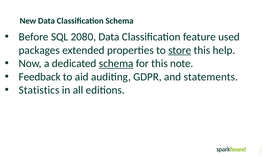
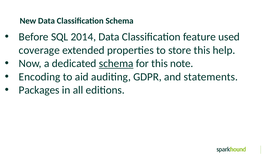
2080: 2080 -> 2014 (83, 37)
packages: packages -> coverage (39, 50)
store underline: present -> none (180, 50)
Feedback: Feedback -> Encoding (40, 77)
Statistics: Statistics -> Packages (39, 90)
